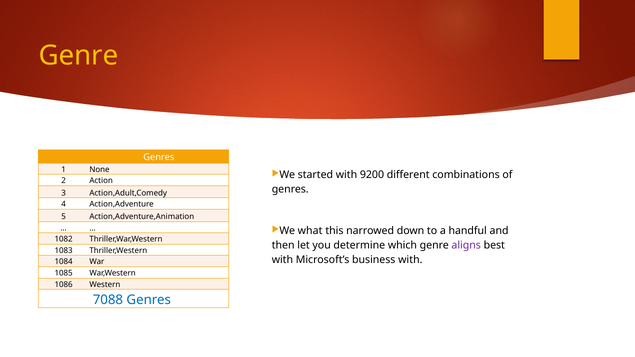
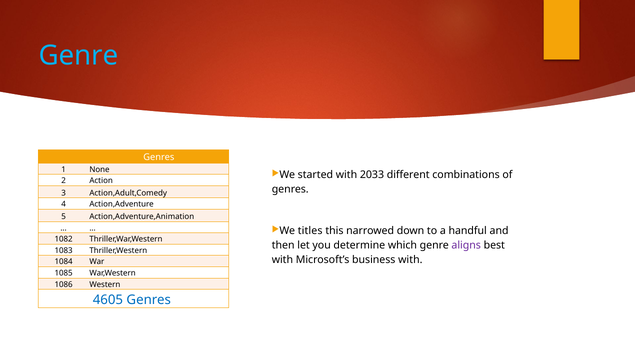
Genre colour: yellow -> light blue (78, 56)
9200: 9200 -> 2033 (372, 175)
what: what -> titles (310, 231)
7088: 7088 -> 4605 (108, 300)
